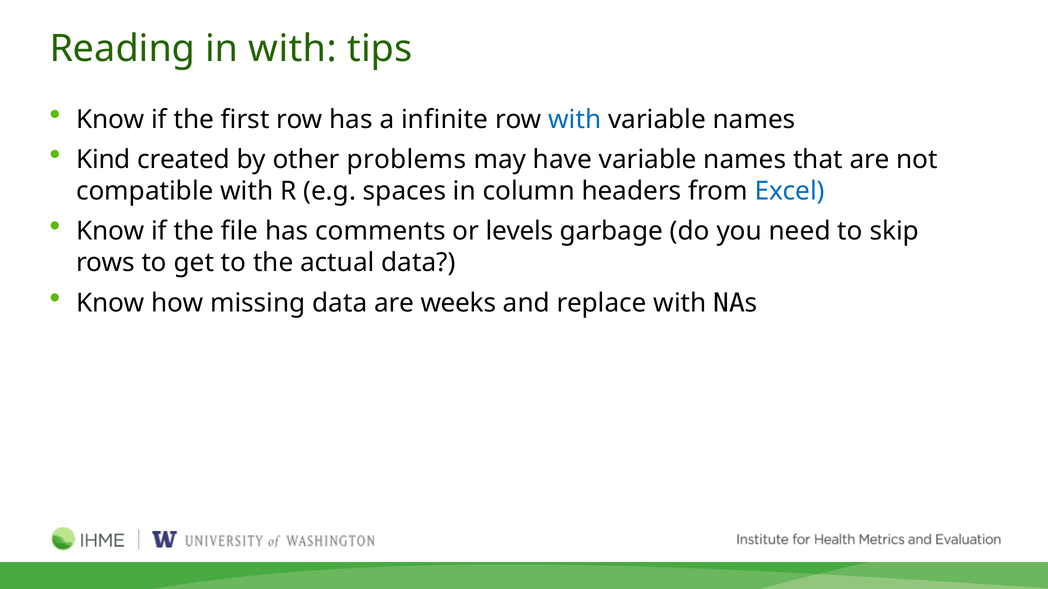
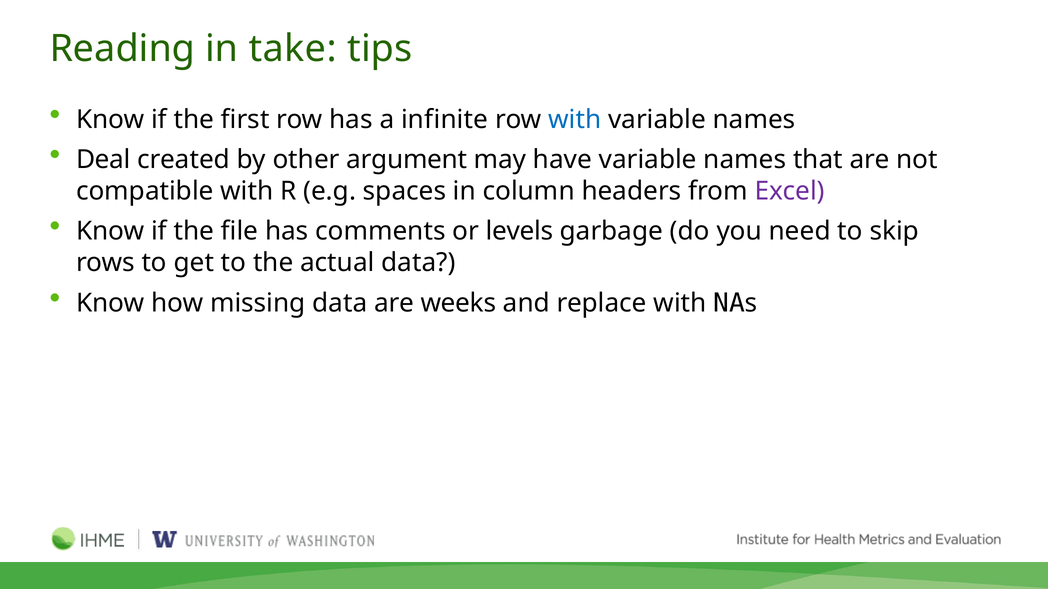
in with: with -> take (293, 49)
Kind: Kind -> Deal (103, 160)
problems: problems -> argument (407, 160)
Excel colour: blue -> purple (790, 191)
